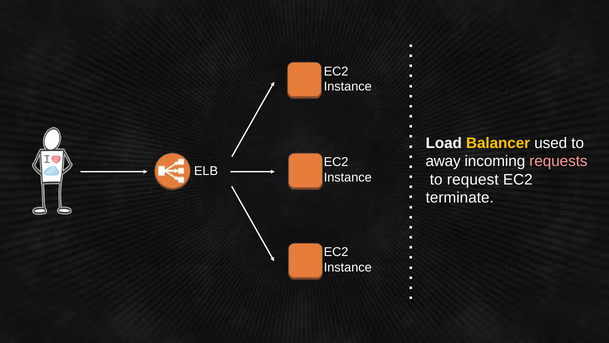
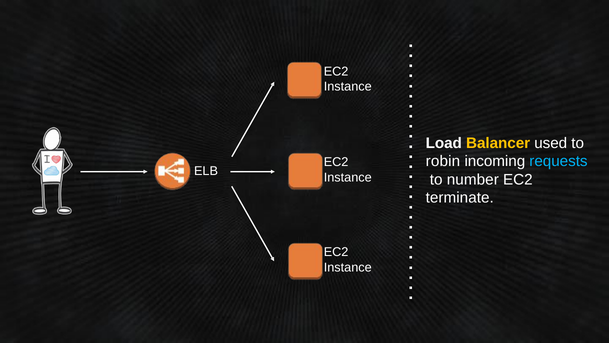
away: away -> robin (443, 161)
requests colour: pink -> light blue (558, 161)
request: request -> number (473, 179)
